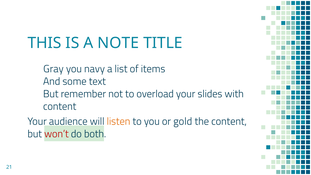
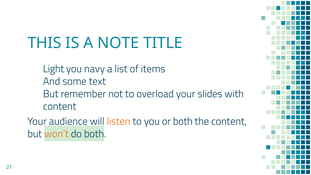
Gray: Gray -> Light (54, 69)
or gold: gold -> both (183, 121)
won’t colour: red -> orange (56, 134)
